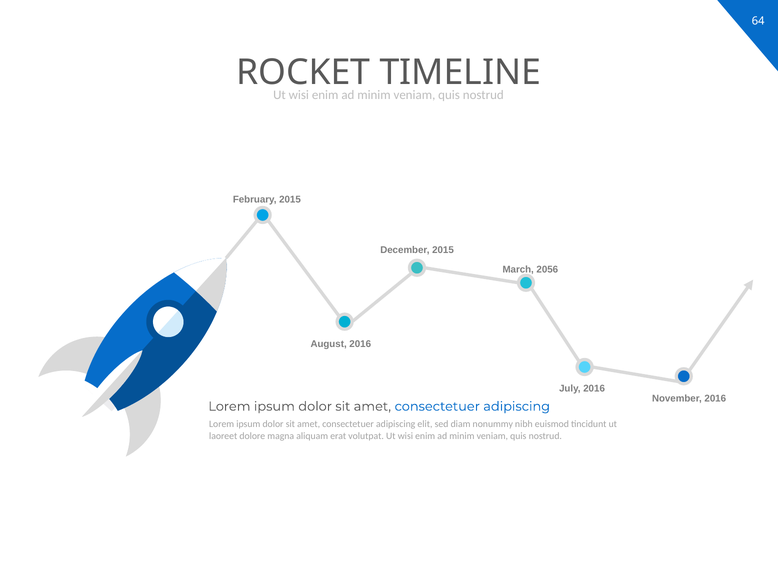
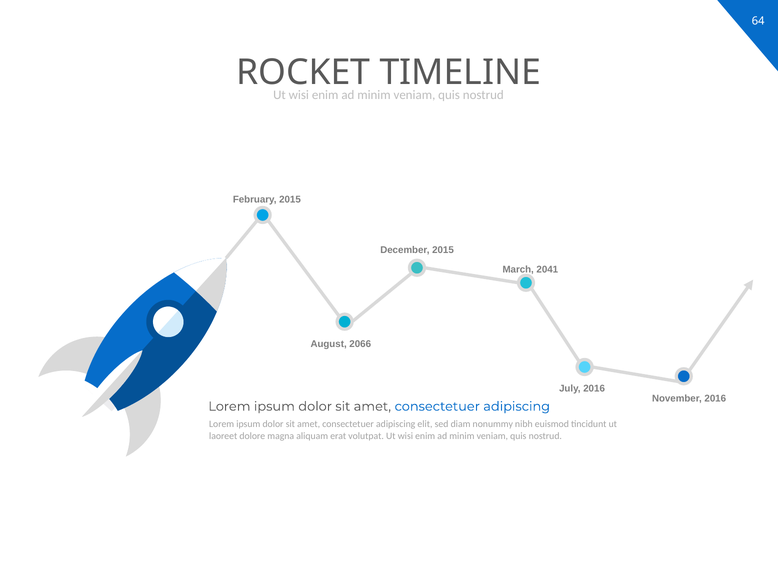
2056: 2056 -> 2041 (547, 269)
August 2016: 2016 -> 2066 (360, 344)
